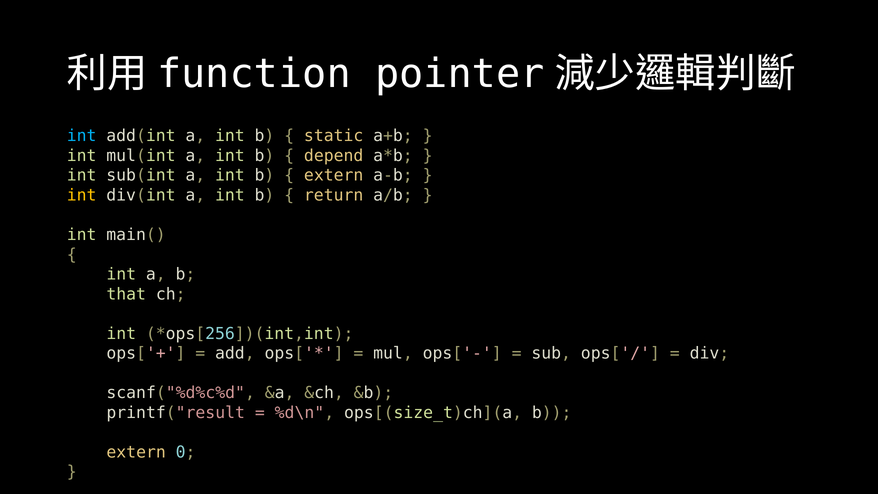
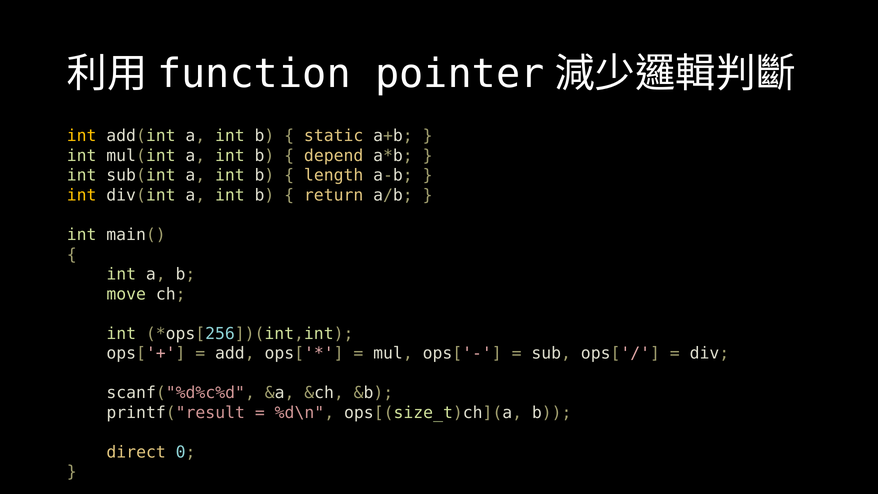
int colour: light blue -> yellow (82, 136)
extern: extern -> length (334, 175)
that: that -> move (126, 294)
extern: extern -> direct (136, 452)
